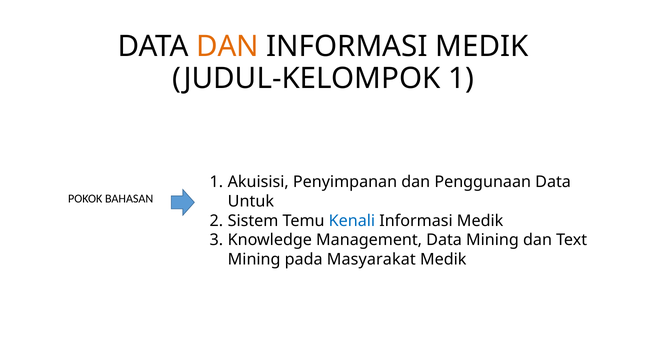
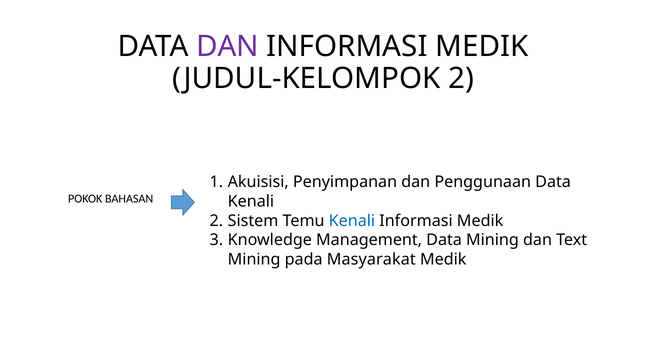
DAN colour: orange -> purple (228, 46)
JUDUL-KELOMPOK 1: 1 -> 2 (461, 78)
Untuk: Untuk -> Kenali (251, 201)
